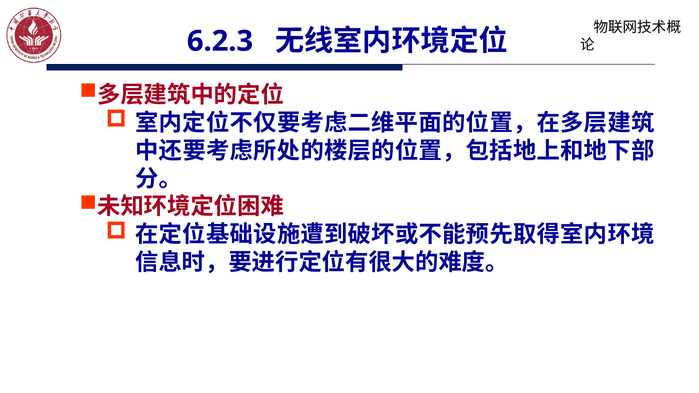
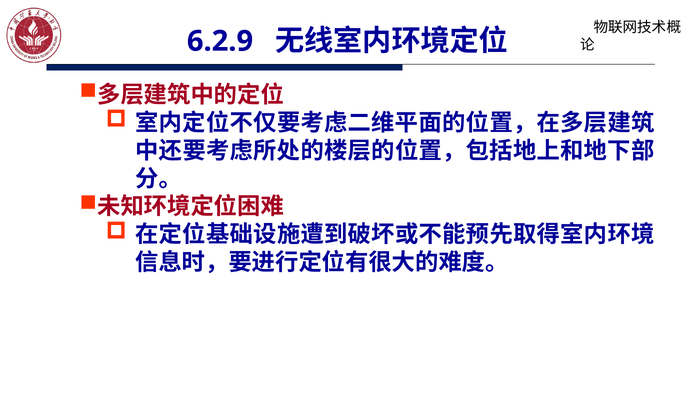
6.2.3: 6.2.3 -> 6.2.9 (220, 41)
